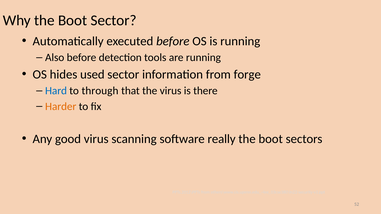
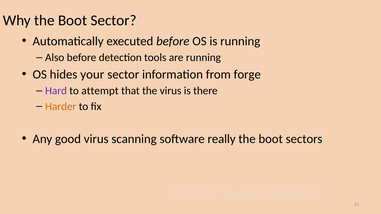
used: used -> your (92, 75)
Hard colour: blue -> purple (56, 91)
through: through -> attempt (100, 91)
